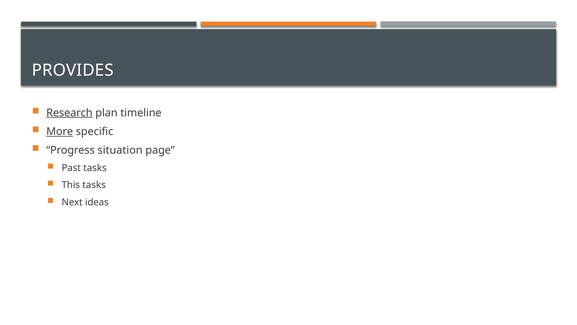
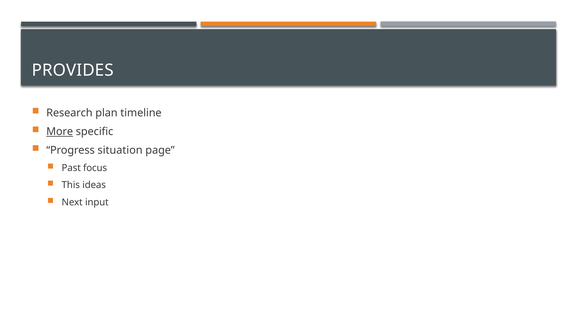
Research underline: present -> none (69, 113)
Past tasks: tasks -> focus (95, 168)
This tasks: tasks -> ideas (94, 185)
ideas: ideas -> input (97, 202)
